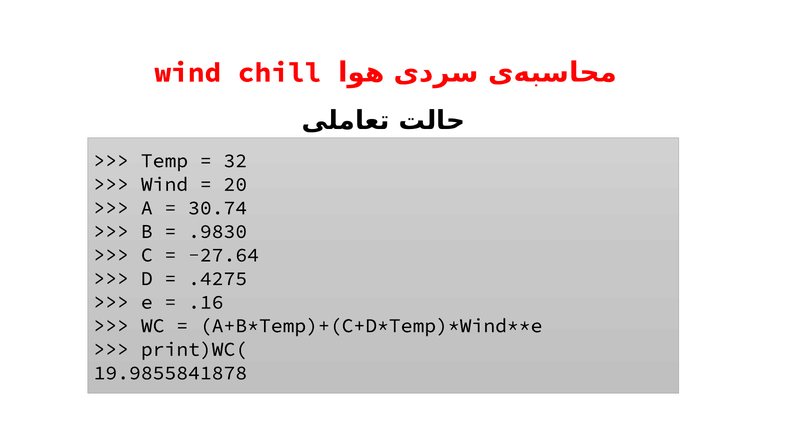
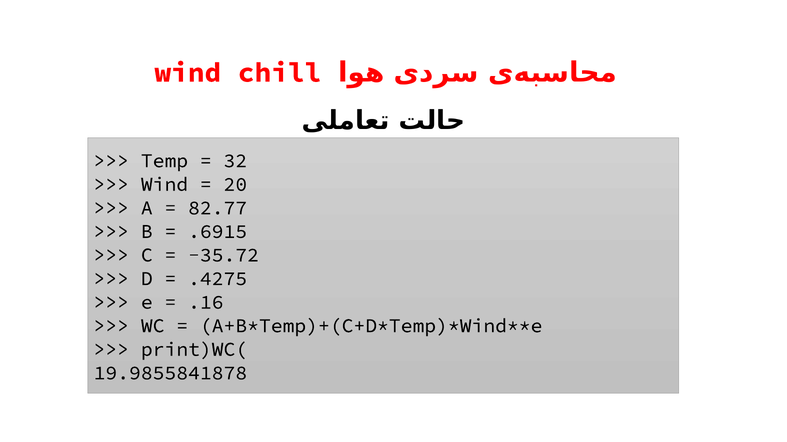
30.74: 30.74 -> 82.77 (218, 208)
.9830: .9830 -> .6915 (218, 232)
-27.64: -27.64 -> -35.72 (224, 255)
